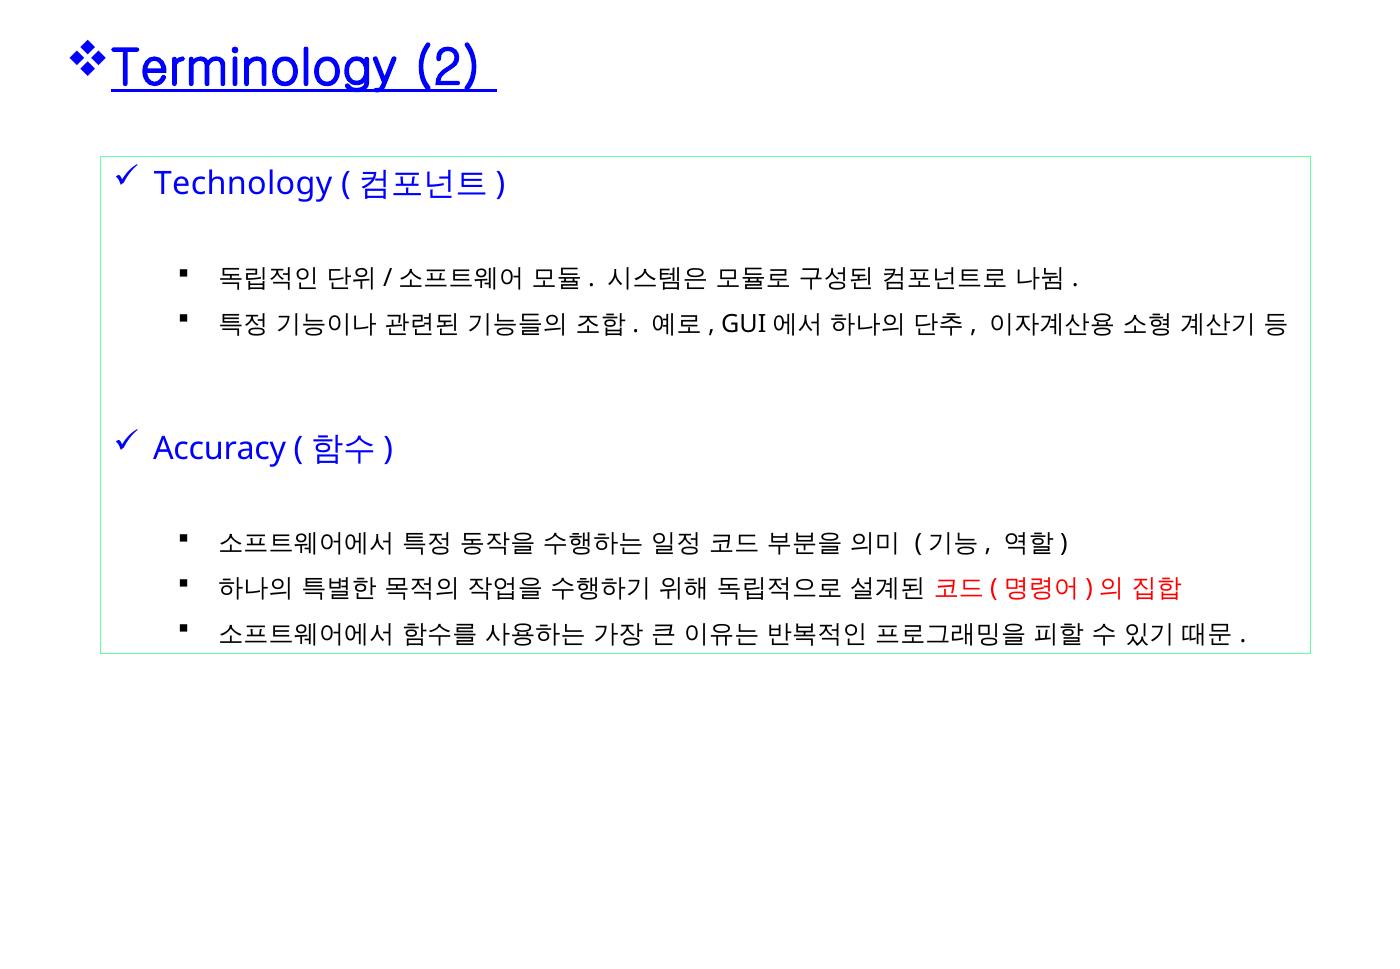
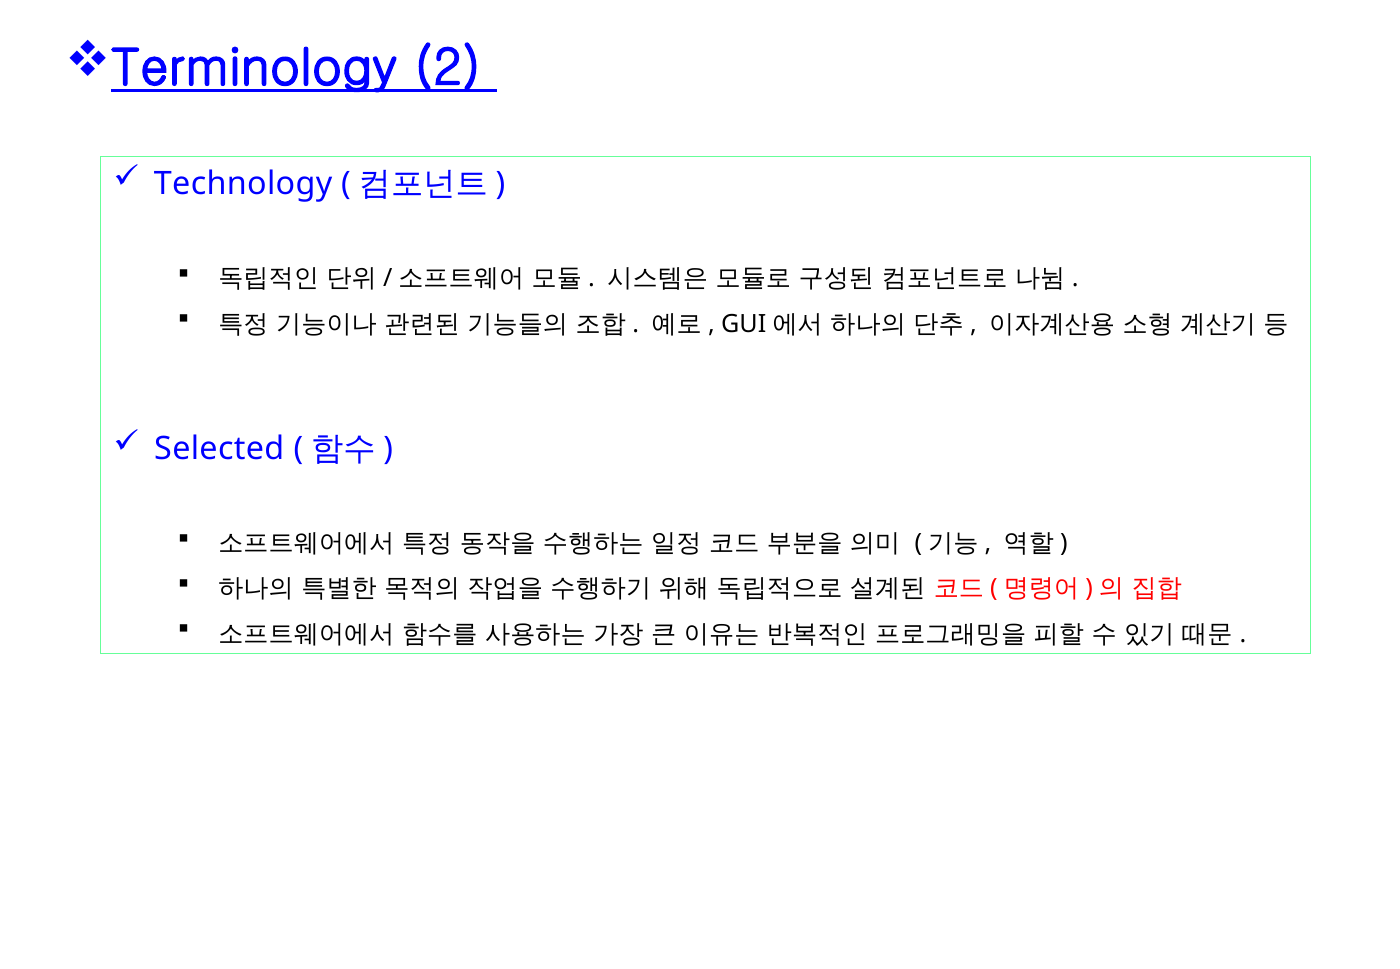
Accuracy: Accuracy -> Selected (219, 449)
